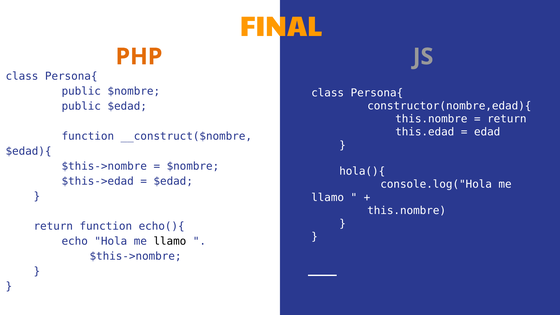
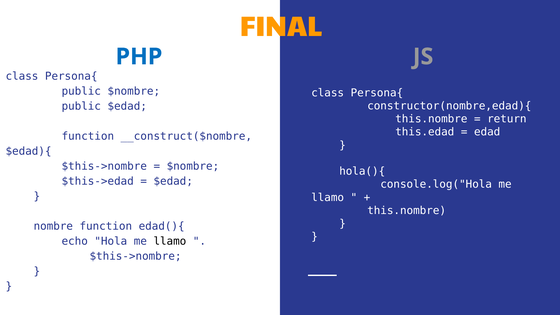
PHP colour: orange -> blue (139, 57)
return: return -> nombre (53, 226)
echo(){: echo(){ -> edad(){ (162, 226)
